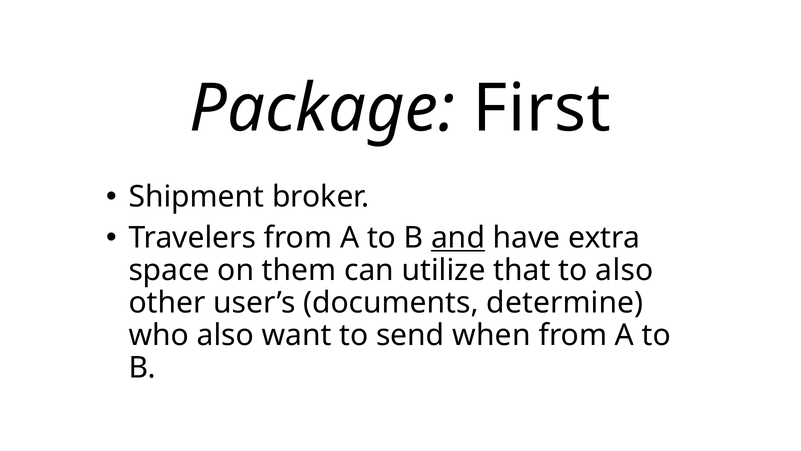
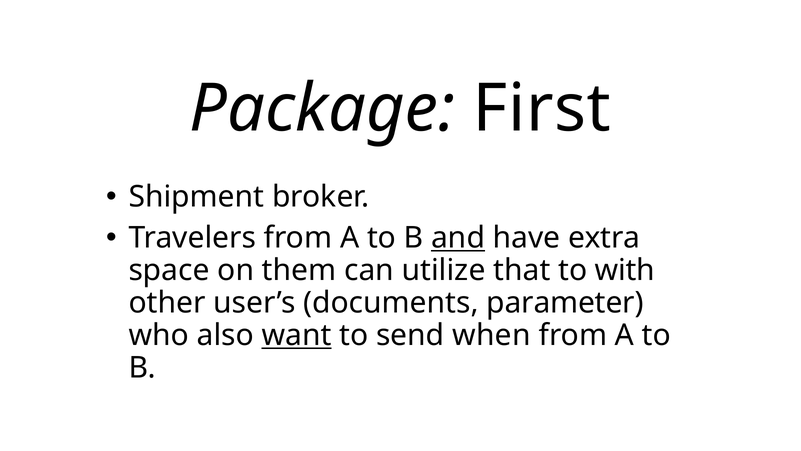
to also: also -> with (625, 270)
determine: determine -> parameter (565, 302)
want underline: none -> present (297, 335)
